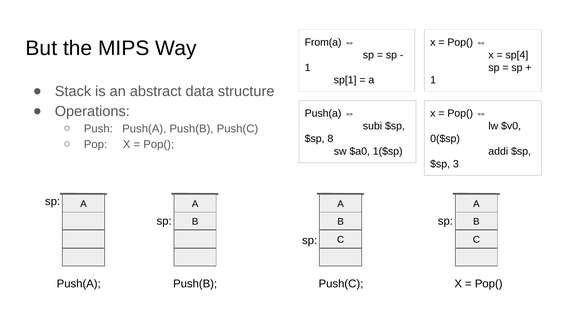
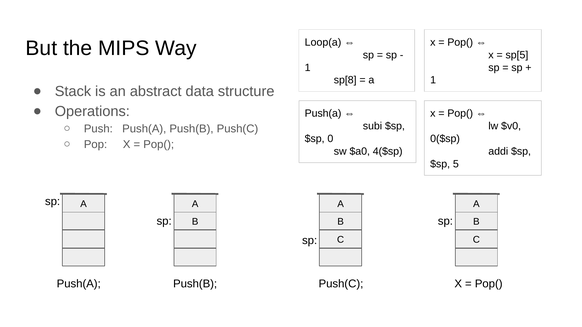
From(a: From(a -> Loop(a (323, 42)
sp[4: sp[4 -> sp[5 (517, 55)
sp[1: sp[1 -> sp[8 (345, 80)
8: 8 -> 0 (330, 139)
1($sp: 1($sp -> 4($sp (388, 151)
3: 3 -> 5 (456, 164)
